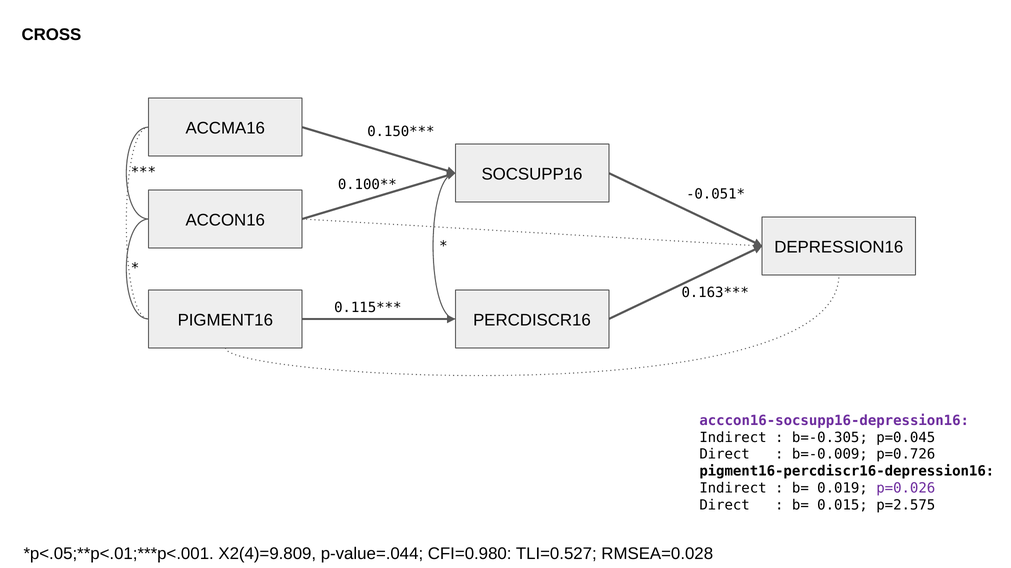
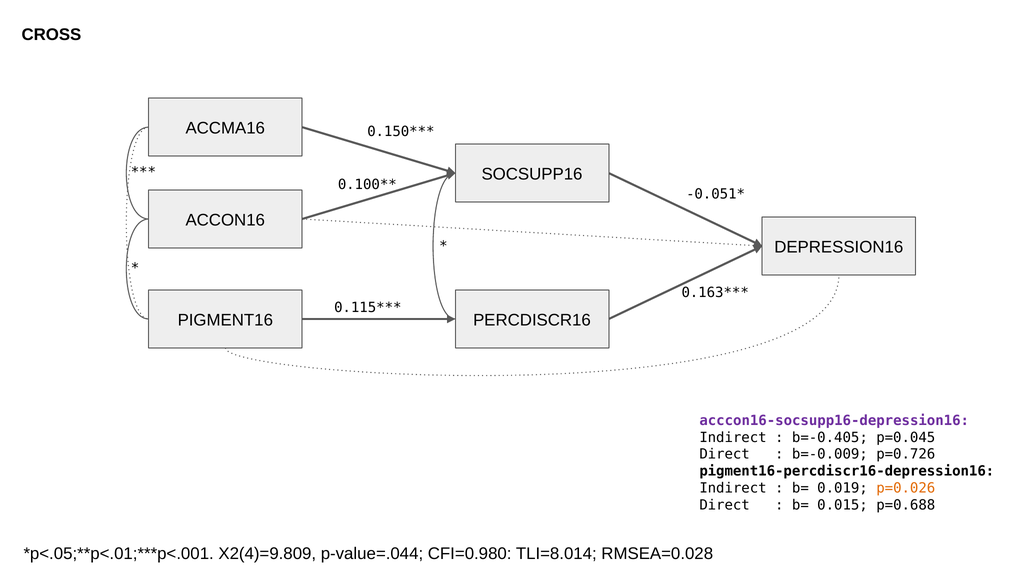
b=-0.305: b=-0.305 -> b=-0.405 (830, 438)
p=0.026 colour: purple -> orange (906, 489)
p=2.575: p=2.575 -> p=0.688 (906, 506)
TLI=0.527: TLI=0.527 -> TLI=8.014 (556, 554)
